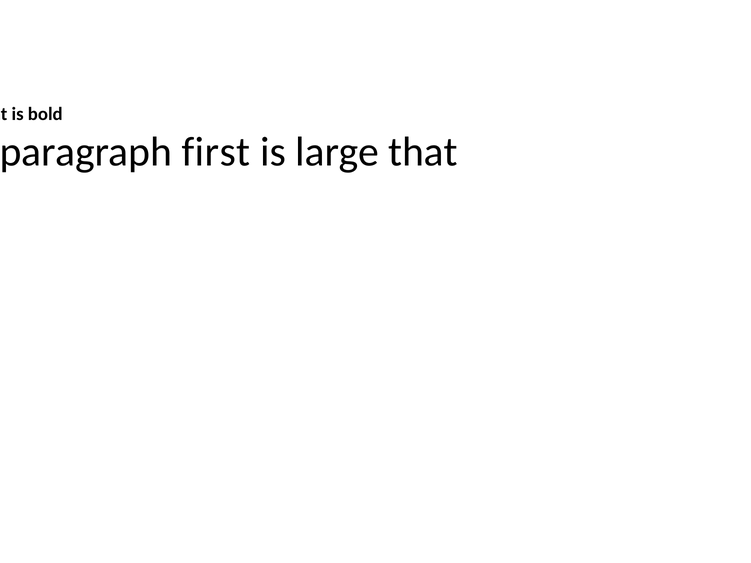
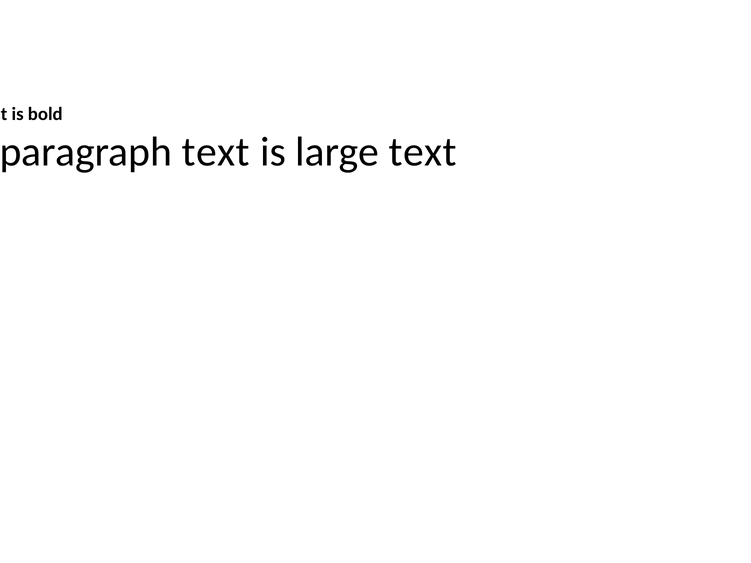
paragraph first: first -> text (216, 152)
large that: that -> text (423, 152)
